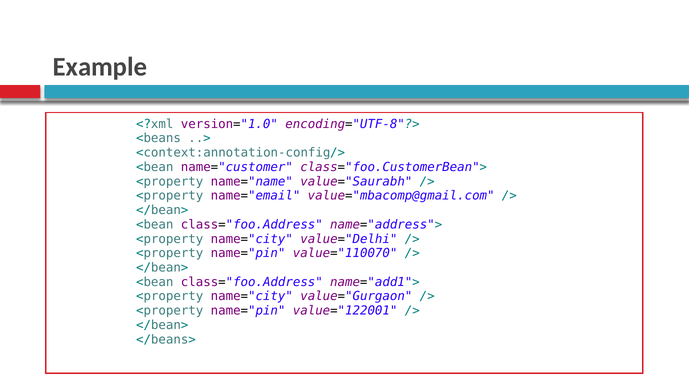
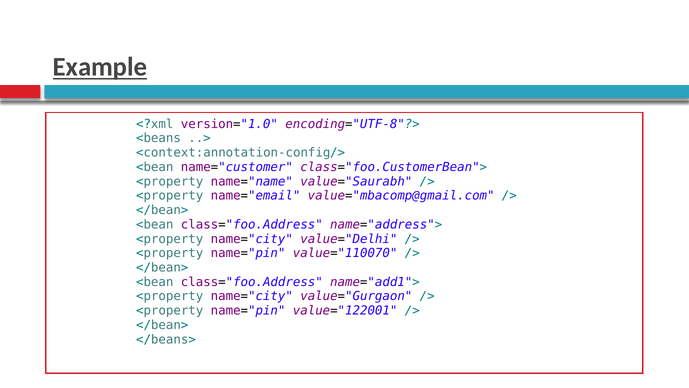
Example underline: none -> present (100, 67)
